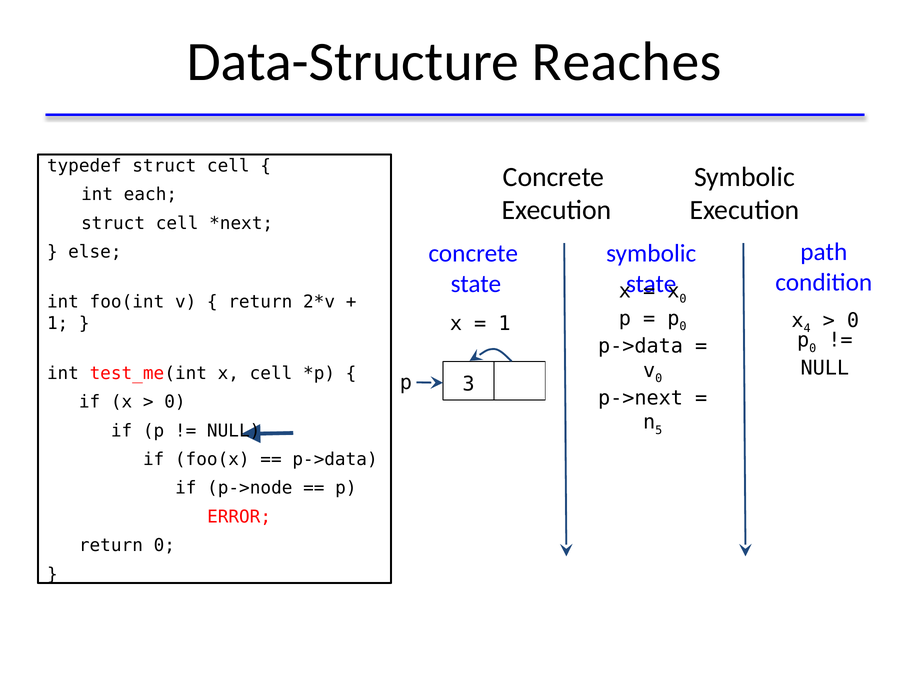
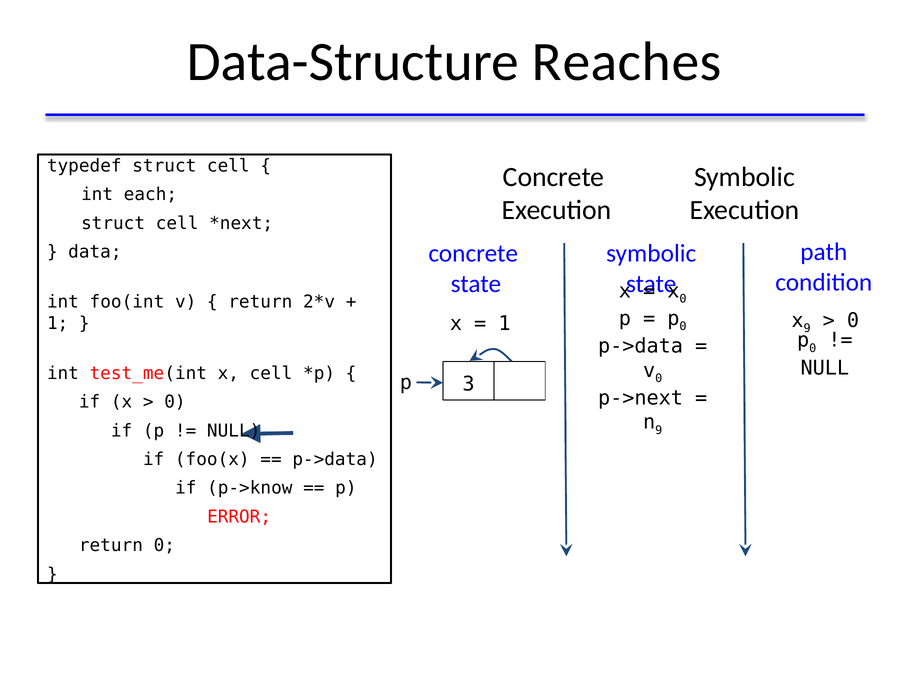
else: else -> data (95, 252)
x 4: 4 -> 9 (807, 328)
5: 5 -> 9 (659, 430)
p->node: p->node -> p->know (250, 488)
